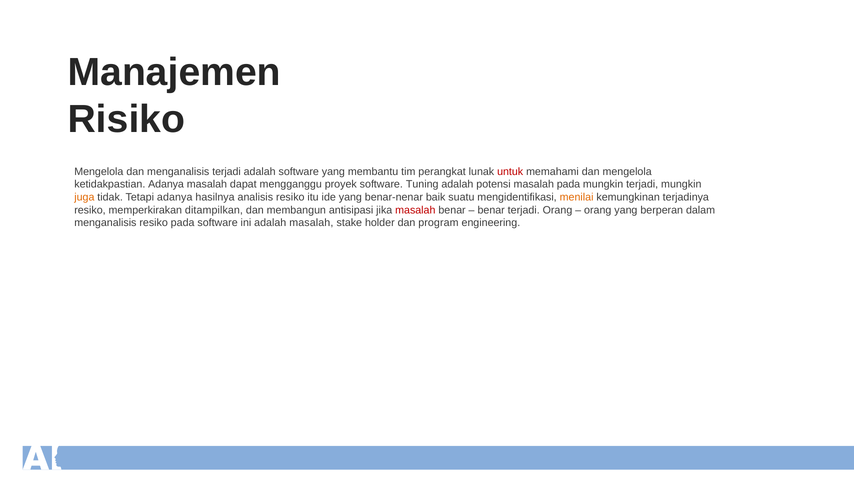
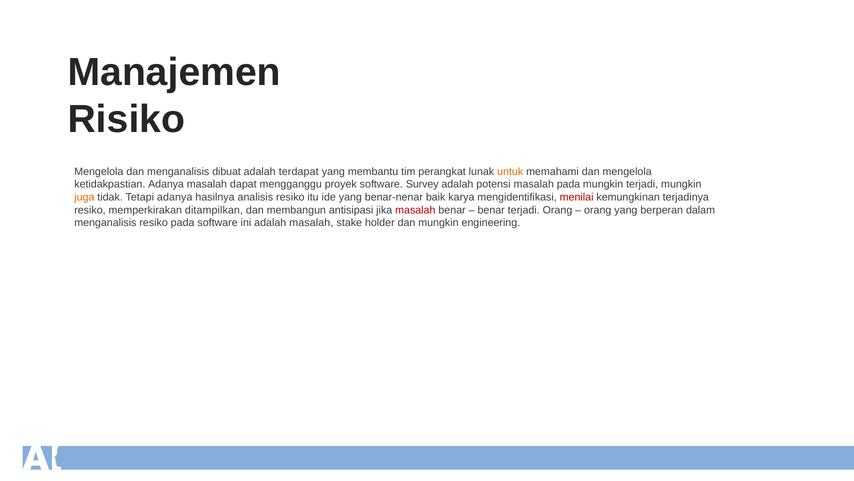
menganalisis terjadi: terjadi -> dibuat (227, 171)
adalah software: software -> terdapat (299, 171)
untuk colour: red -> orange (510, 171)
Tuning: Tuning -> Survey (422, 184)
suatu: suatu -> karya (461, 197)
menilai colour: orange -> red (577, 197)
dan program: program -> mungkin (438, 223)
